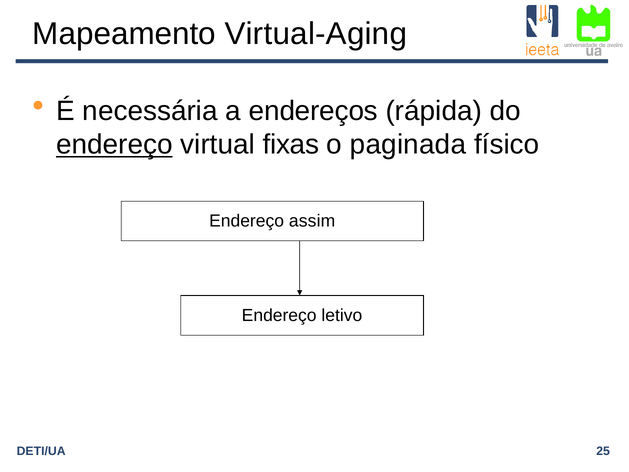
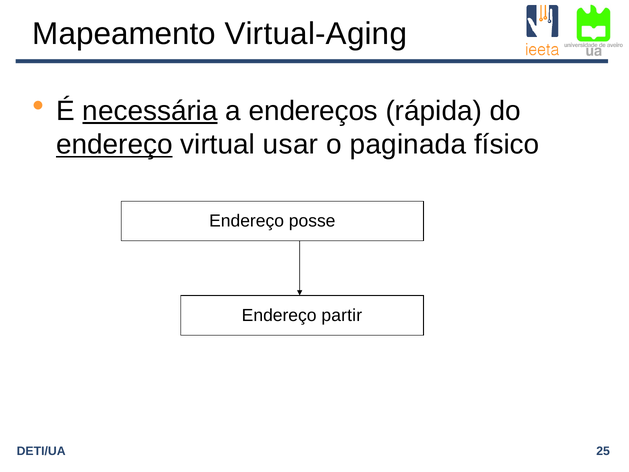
necessária underline: none -> present (150, 111)
fixas: fixas -> usar (291, 145)
assim: assim -> posse (312, 221)
letivo: letivo -> partir (342, 315)
